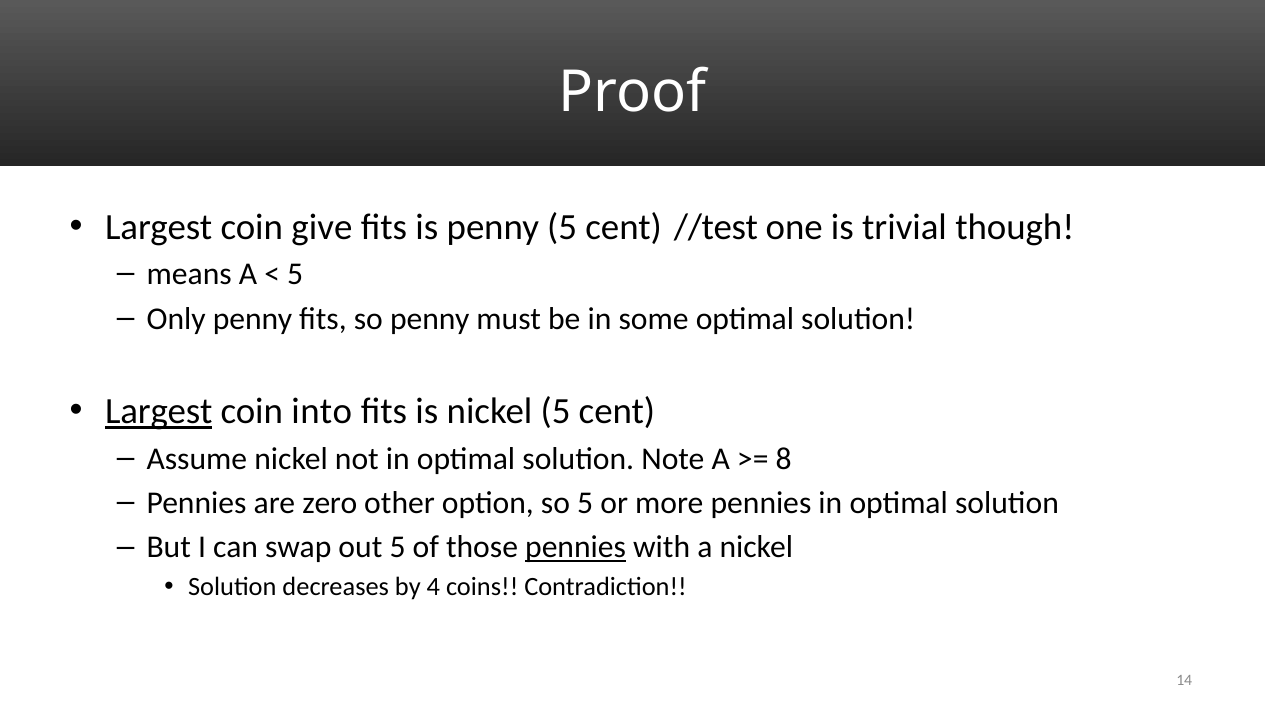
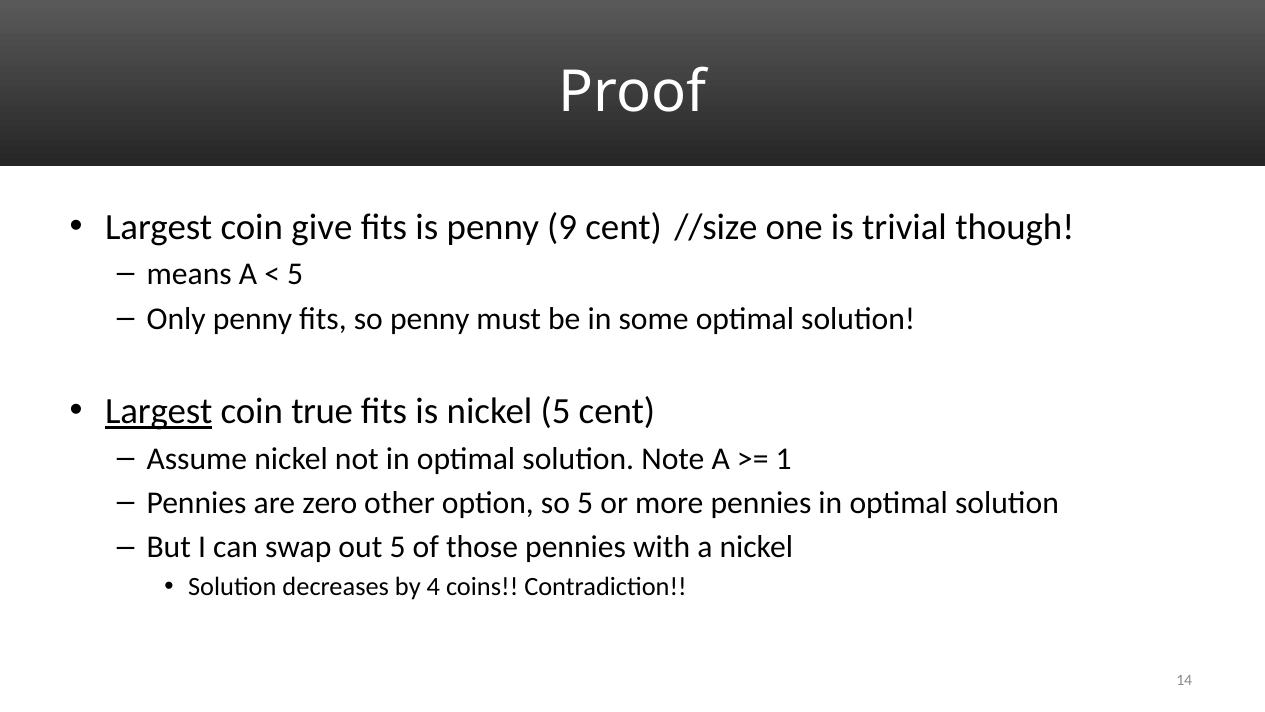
penny 5: 5 -> 9 (562, 227)
//test: //test -> //size (716, 227)
into: into -> true (322, 411)
8: 8 -> 1 (784, 458)
pennies underline: present -> none (576, 547)
